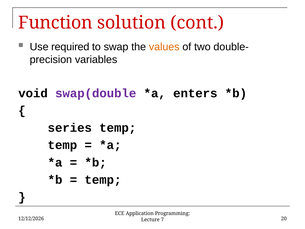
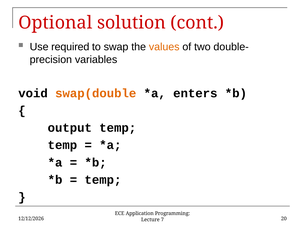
Function: Function -> Optional (55, 23)
swap(double colour: purple -> orange (96, 93)
series: series -> output (70, 128)
